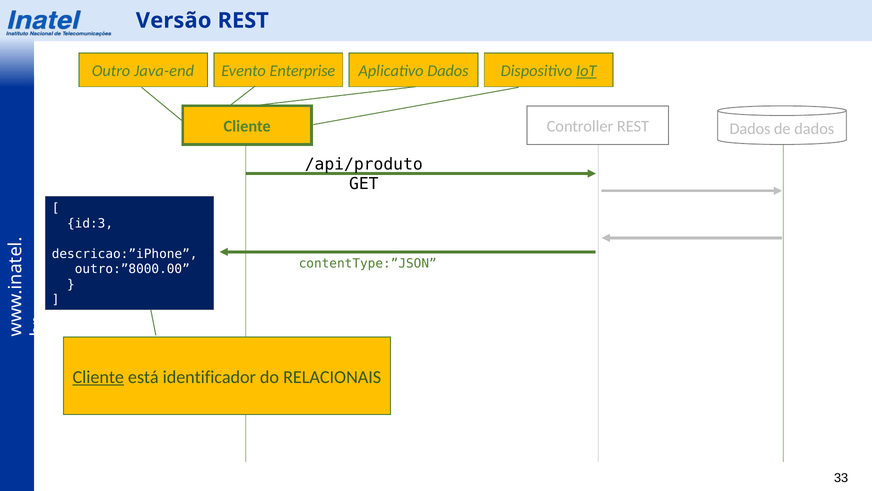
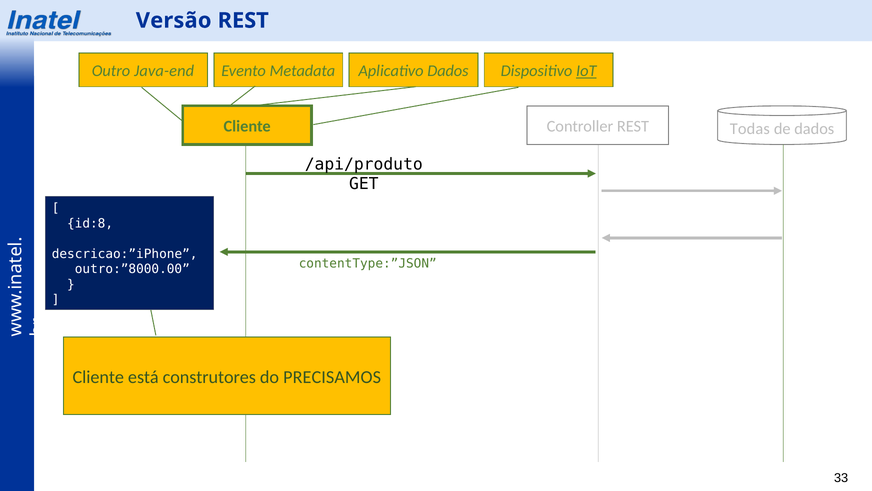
Enterprise: Enterprise -> Metadata (302, 71)
Cliente Dados: Dados -> Todas (750, 129)
id:3: id:3 -> id:8 (90, 223)
Cliente underline: present -> none (98, 377)
identificador: identificador -> construtores (209, 377)
RELACIONAIS: RELACIONAIS -> PRECISAMOS (332, 377)
